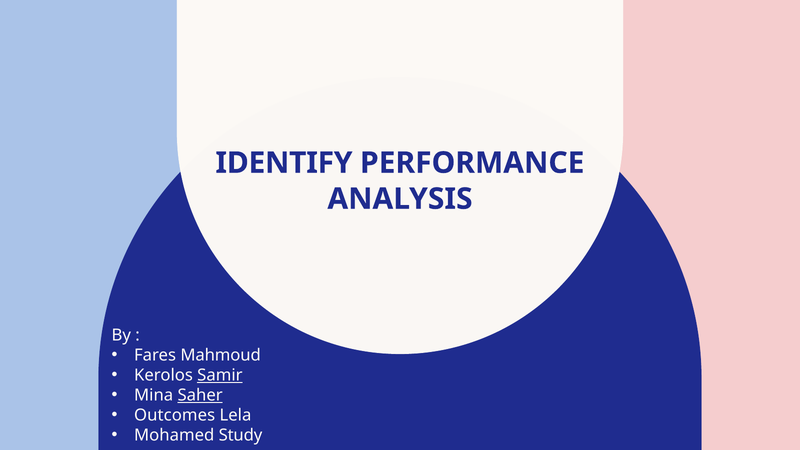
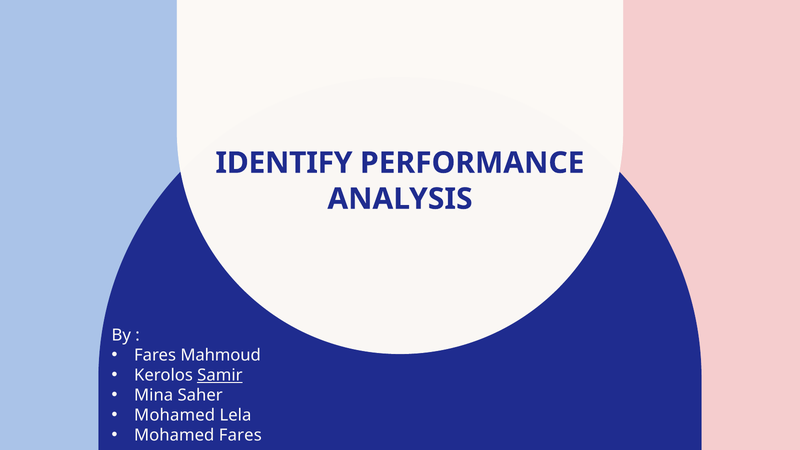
Saher underline: present -> none (200, 395)
Outcomes: Outcomes -> Mohamed (175, 415)
Mohamed Study: Study -> Fares (240, 435)
